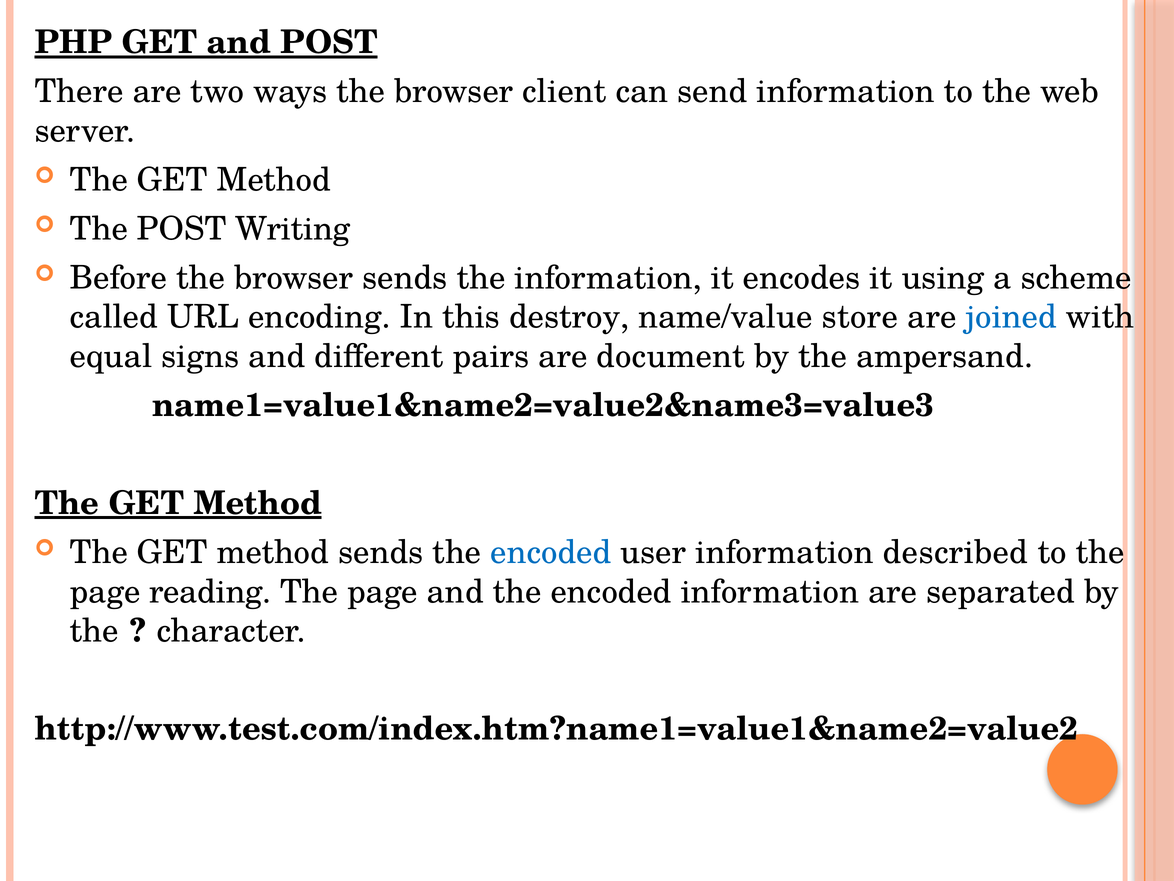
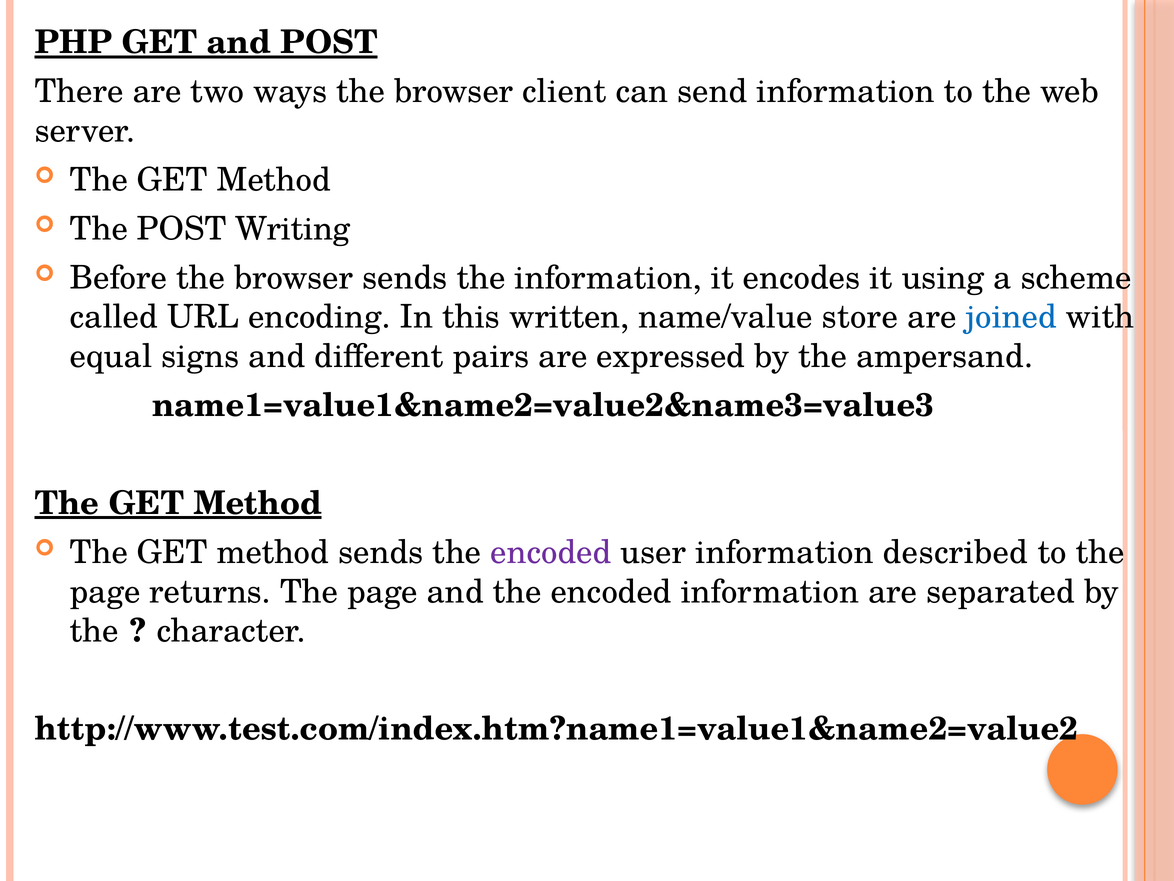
destroy: destroy -> written (569, 317)
document: document -> expressed (671, 356)
encoded colour: blue -> purple (551, 552)
reading: reading -> returns (210, 591)
